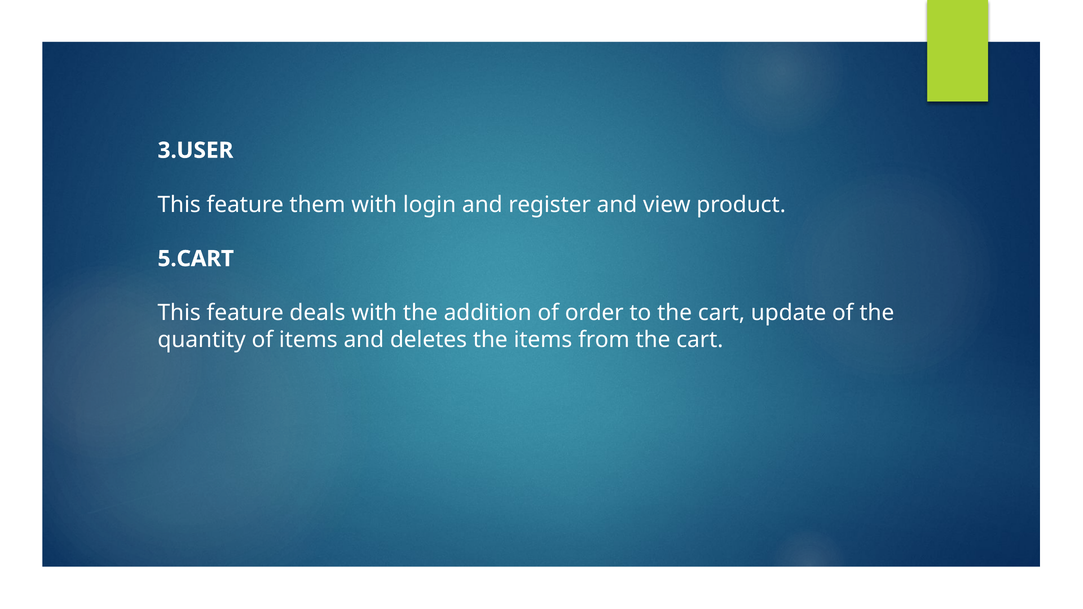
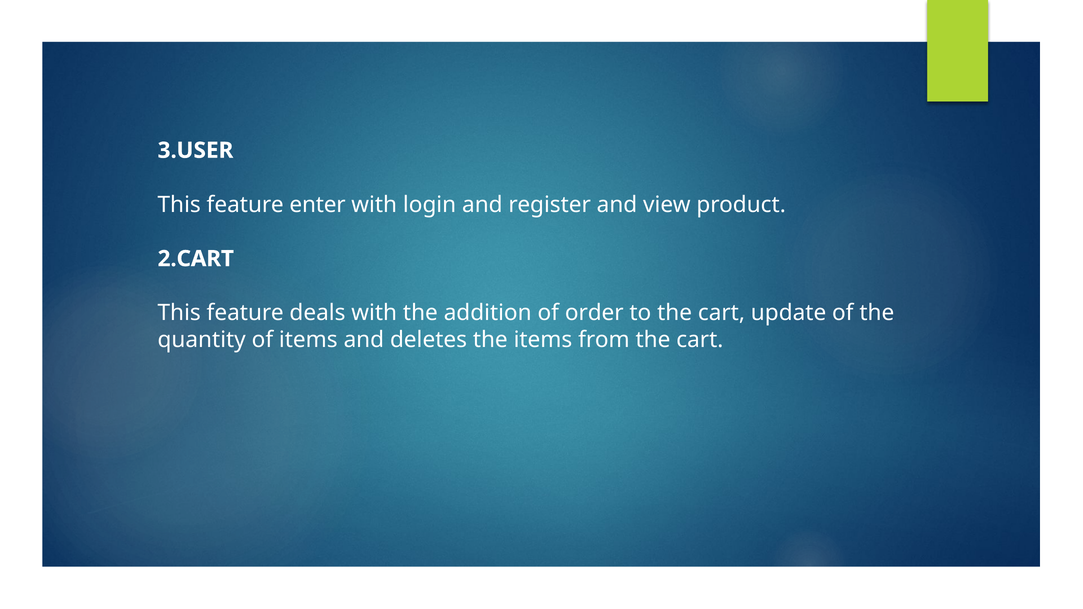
them: them -> enter (318, 205)
5.CART: 5.CART -> 2.CART (196, 259)
